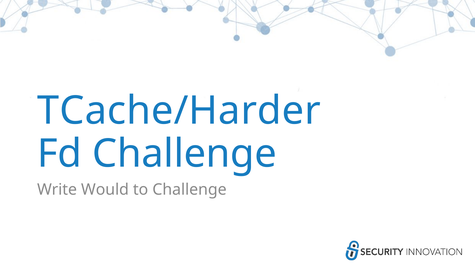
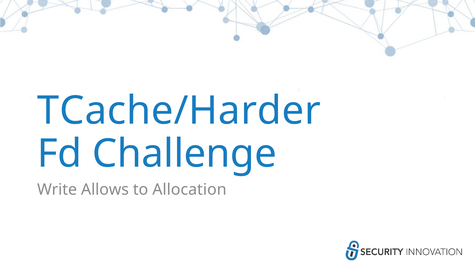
Would: Would -> Allows (105, 190)
to Challenge: Challenge -> Allocation (189, 190)
